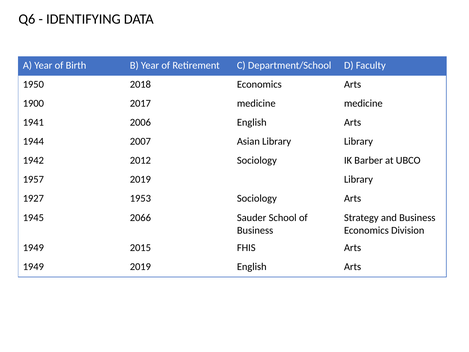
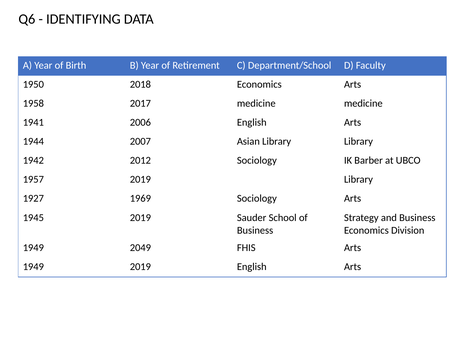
1900: 1900 -> 1958 (33, 103)
1953: 1953 -> 1969 (140, 198)
1945 2066: 2066 -> 2019 (140, 217)
2015: 2015 -> 2049 (140, 248)
